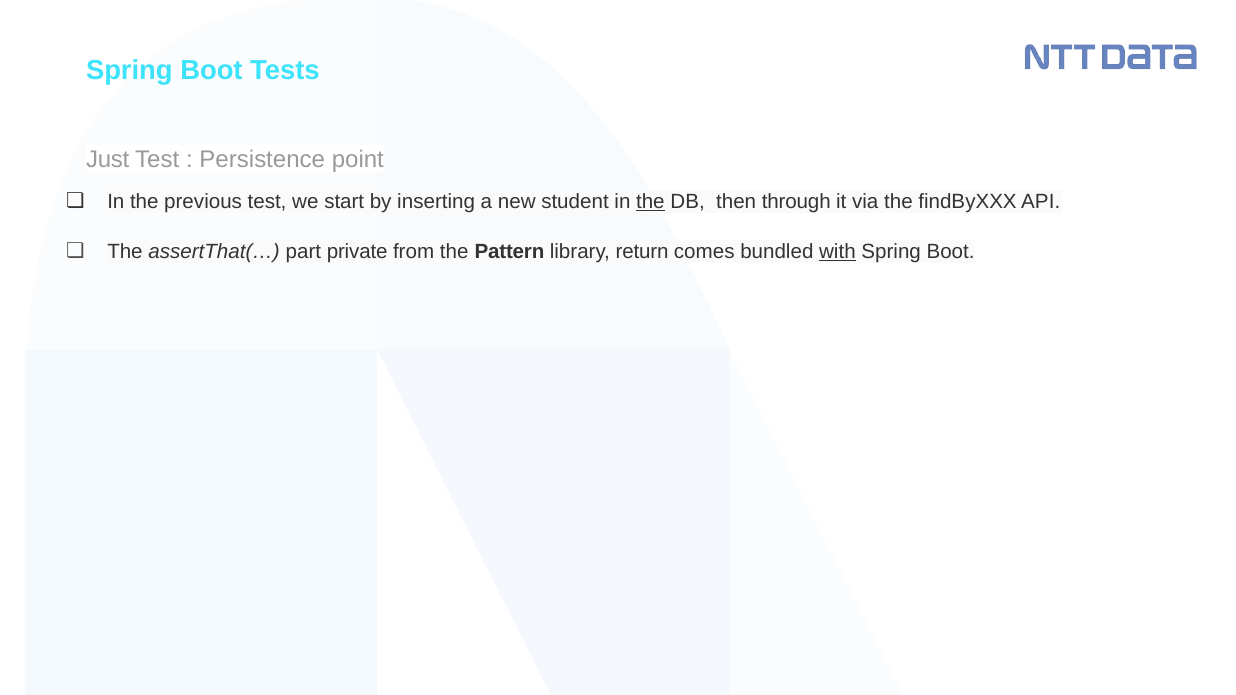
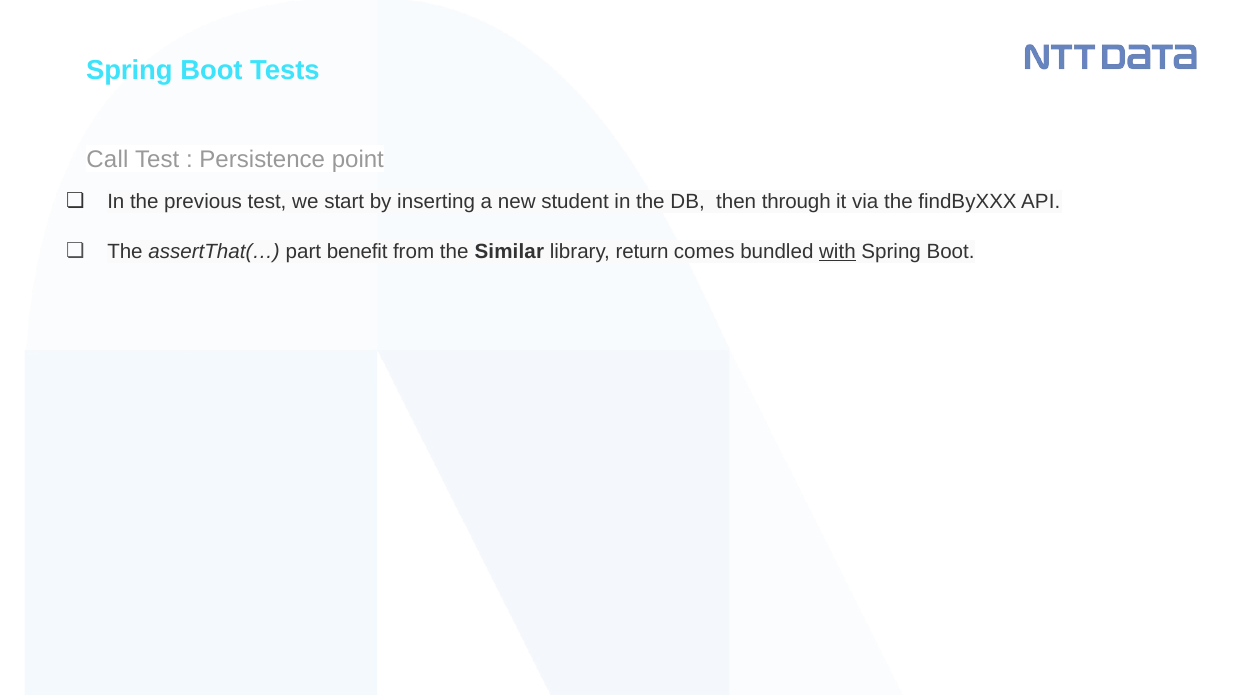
Just: Just -> Call (107, 159)
the underline: present -> none (650, 202)
private: private -> benefit (357, 252)
Pattern: Pattern -> Similar (509, 252)
